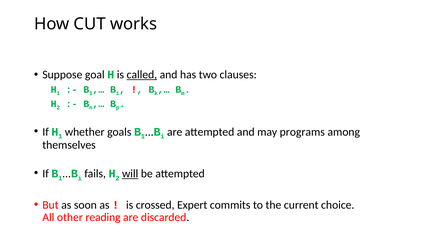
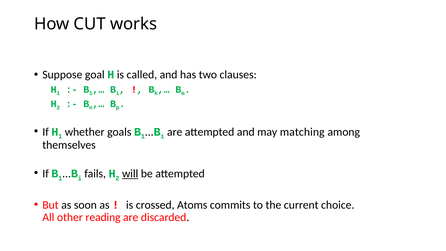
called underline: present -> none (142, 75)
programs: programs -> matching (302, 132)
Expert: Expert -> Atoms (192, 205)
